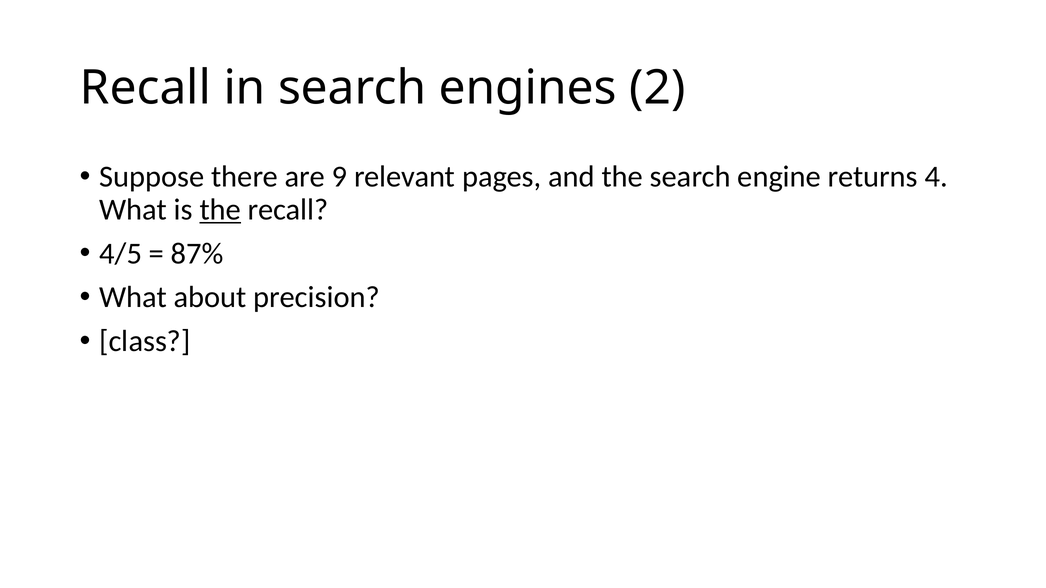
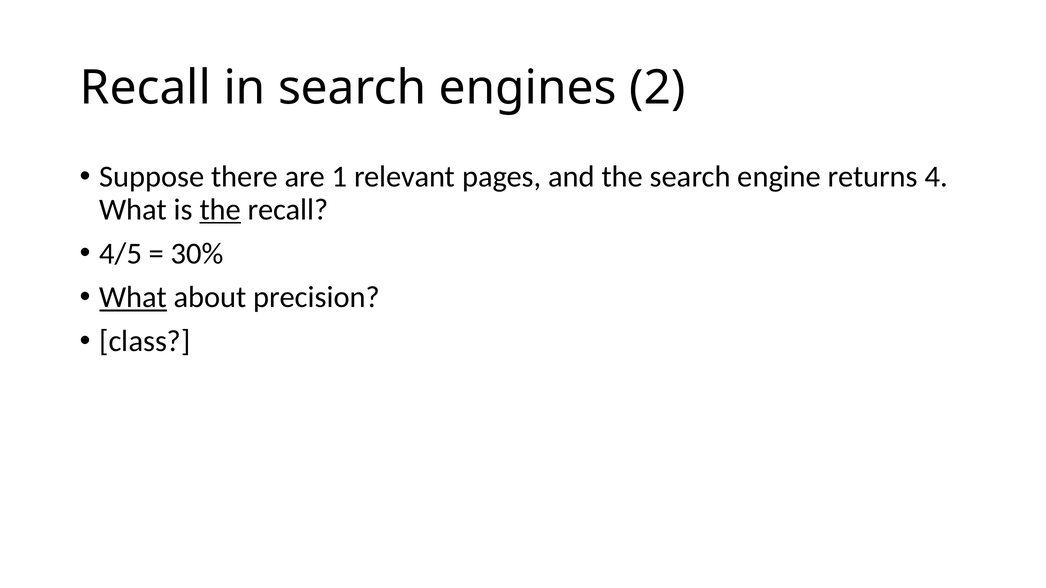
9: 9 -> 1 (339, 177)
87%: 87% -> 30% (197, 254)
What underline: none -> present (133, 298)
